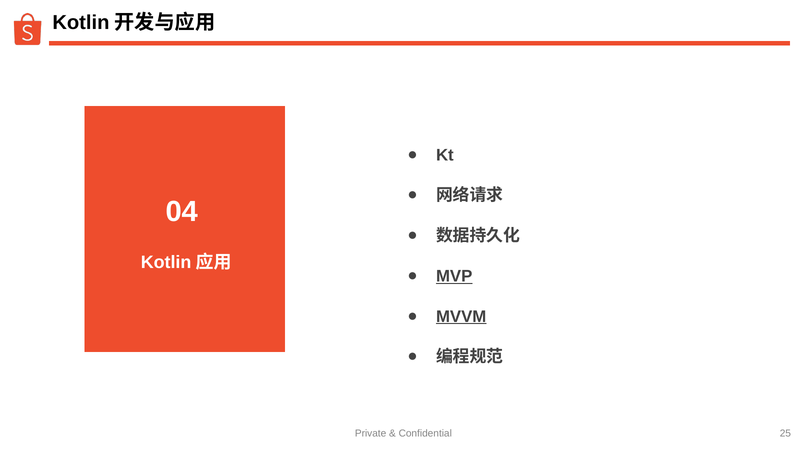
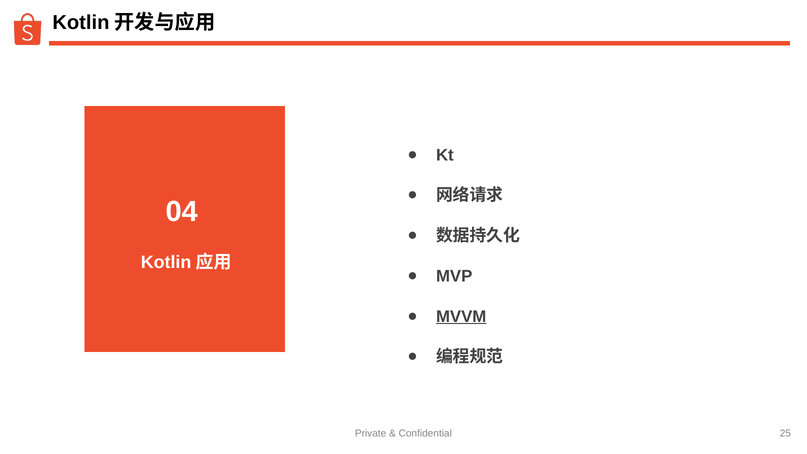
MVP underline: present -> none (454, 276)
